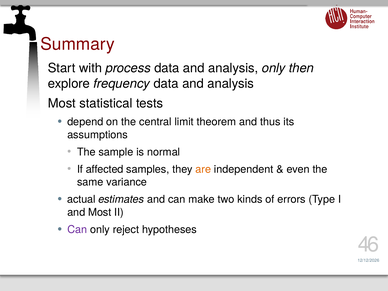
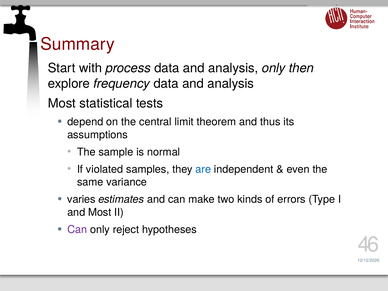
affected: affected -> violated (105, 169)
are colour: orange -> blue (203, 169)
actual: actual -> varies (81, 199)
